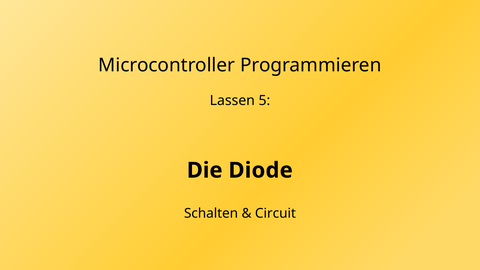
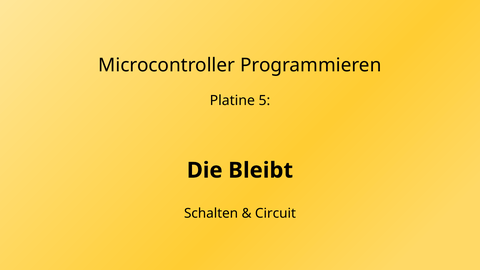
Lassen: Lassen -> Platine (232, 100)
Diode: Diode -> Bleibt (261, 170)
